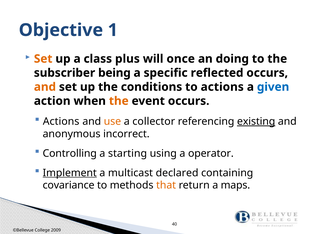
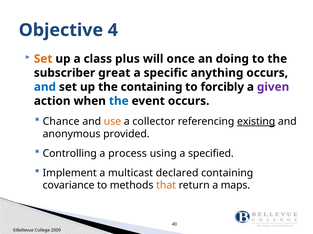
1: 1 -> 4 (113, 30)
being: being -> great (114, 73)
reflected: reflected -> anything (217, 73)
and colour: orange -> blue (45, 87)
the conditions: conditions -> containing (152, 87)
to actions: actions -> forcibly (222, 87)
given colour: blue -> purple (273, 87)
the colour: orange -> blue (119, 101)
Actions: Actions -> Chance (61, 122)
incorrect: incorrect -> provided (126, 134)
starting: starting -> process (128, 154)
operator: operator -> specified (211, 154)
Implement underline: present -> none (70, 173)
